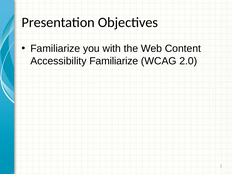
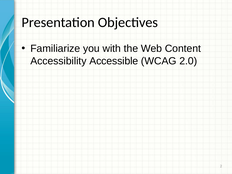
Accessibility Familiarize: Familiarize -> Accessible (114, 61)
